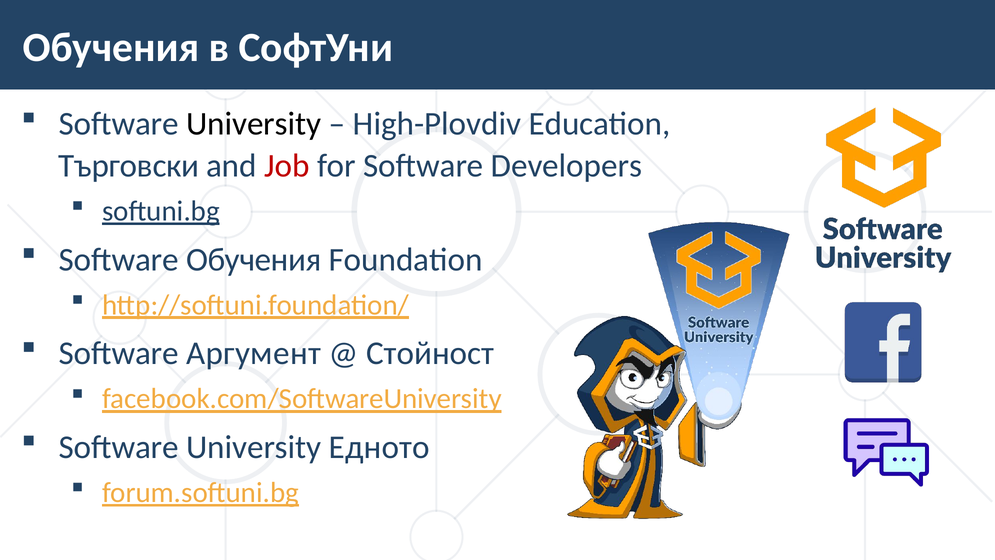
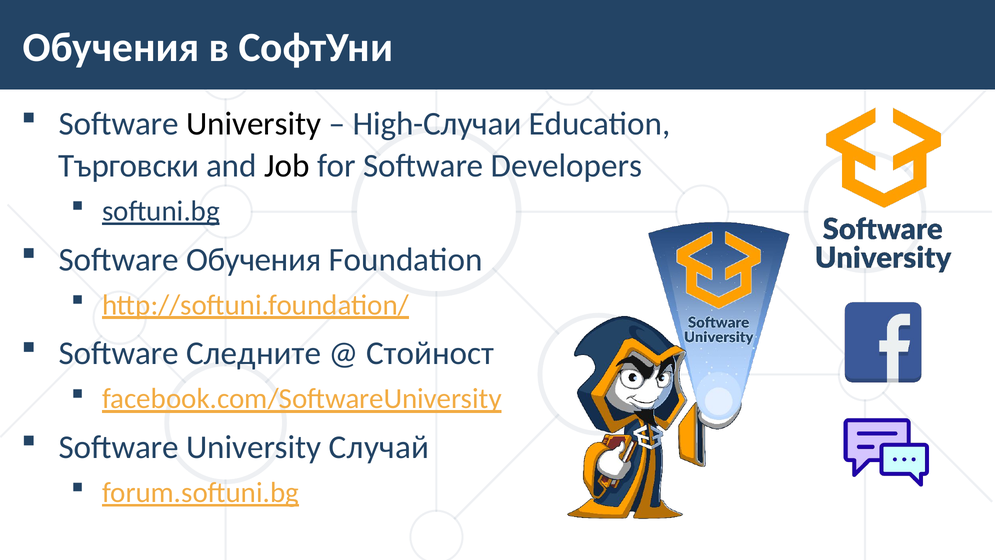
High-Plovdiv: High-Plovdiv -> High-Случаи (437, 124)
Job colour: red -> black (287, 166)
Аргумент: Аргумент -> Следните (254, 353)
Едното: Едното -> Случай (379, 447)
